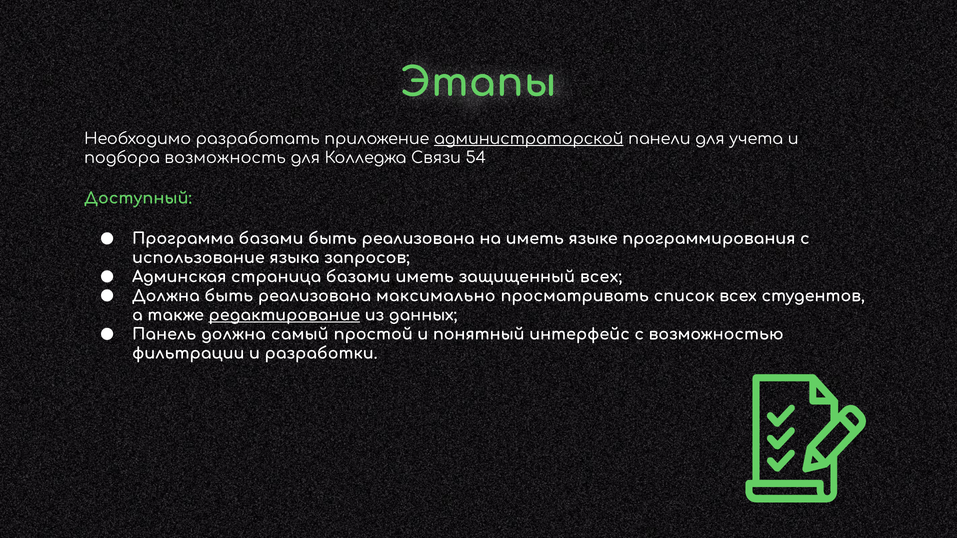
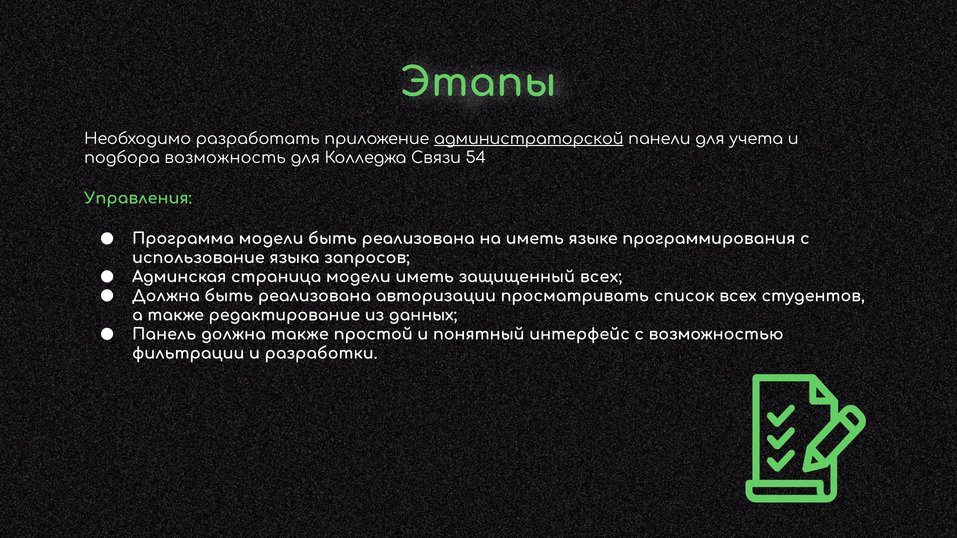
Доступный: Доступный -> Управления (138, 198)
Программа базами: базами -> модели (271, 239)
страница базами: базами -> модели (358, 277)
максимально: максимально -> авторизации (436, 296)
редактирование underline: present -> none (284, 315)
должна самый: самый -> также (300, 334)
